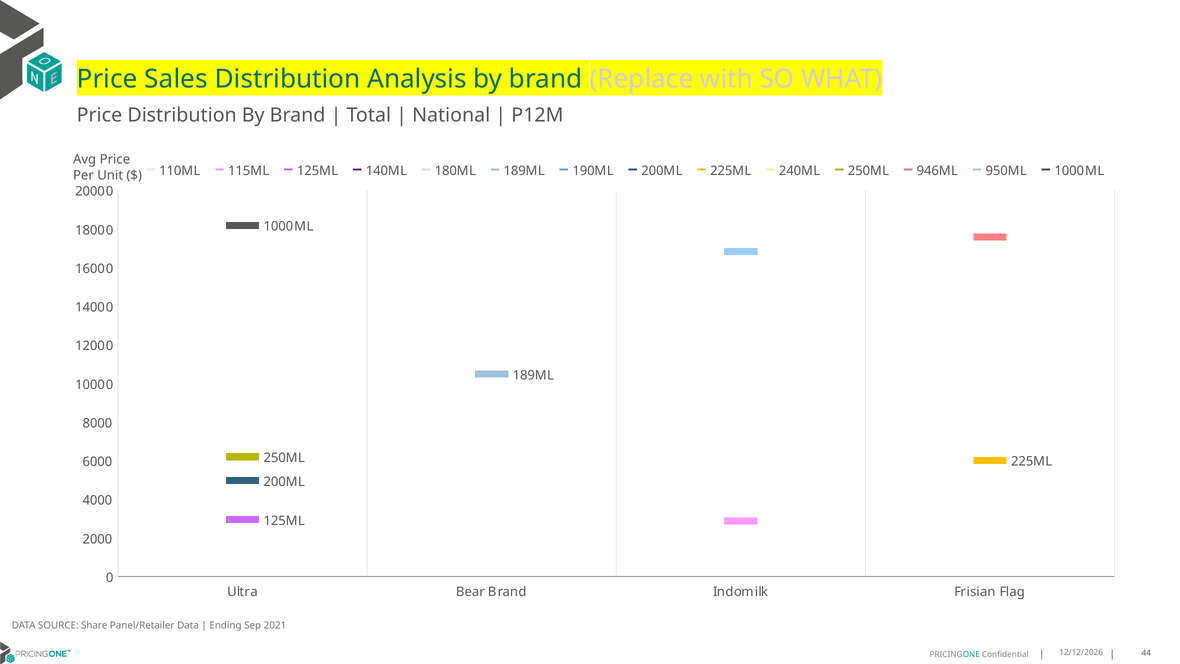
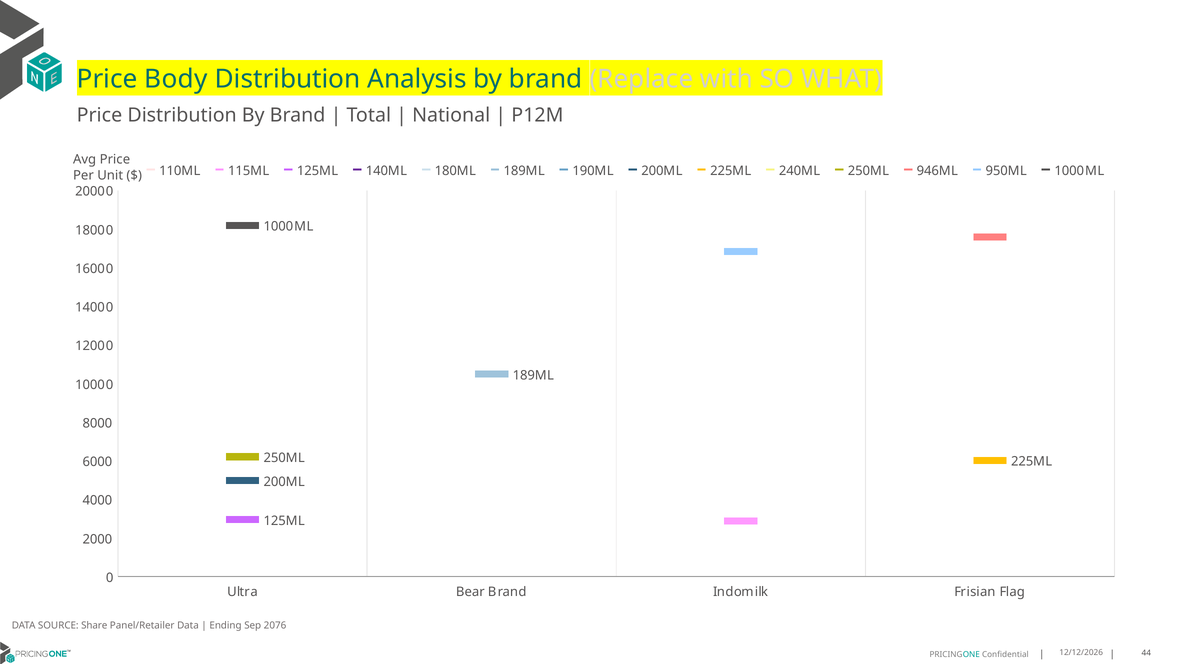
Sales: Sales -> Body (176, 79)
2021: 2021 -> 2076 (275, 625)
